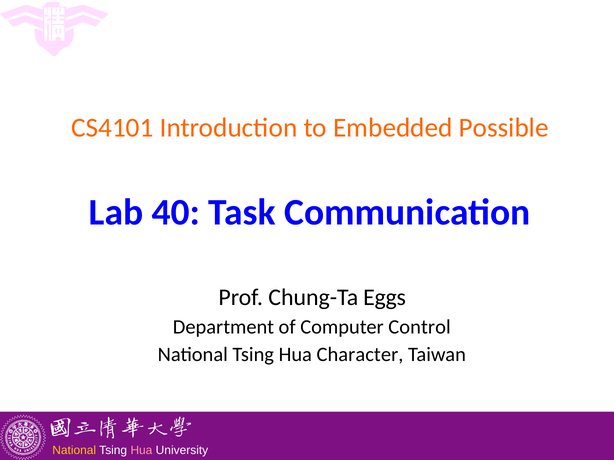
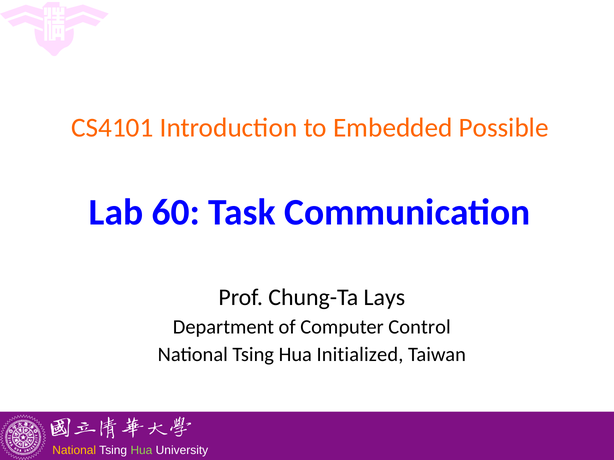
40: 40 -> 60 (176, 213)
Eggs: Eggs -> Lays (384, 298)
Character: Character -> Initialized (360, 355)
Hua colour: pink -> light green (141, 451)
